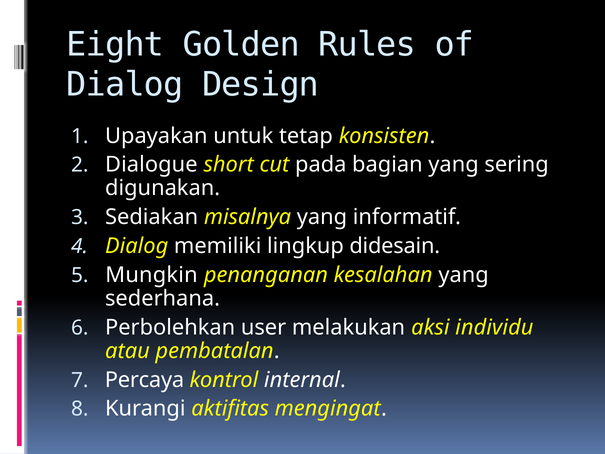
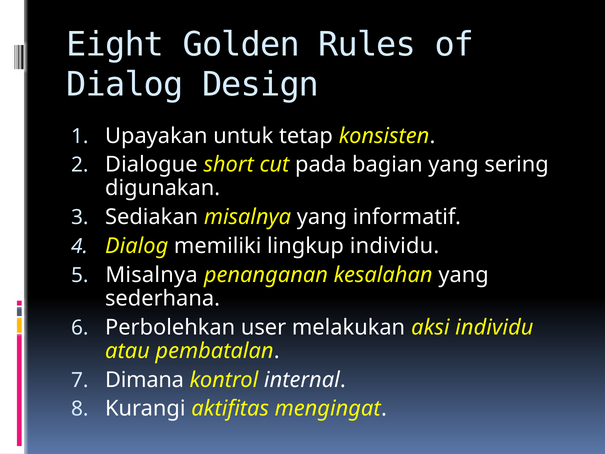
lingkup didesain: didesain -> individu (395, 246)
Mungkin: Mungkin -> Misalnya (152, 275)
Percaya: Percaya -> Dimana (145, 380)
